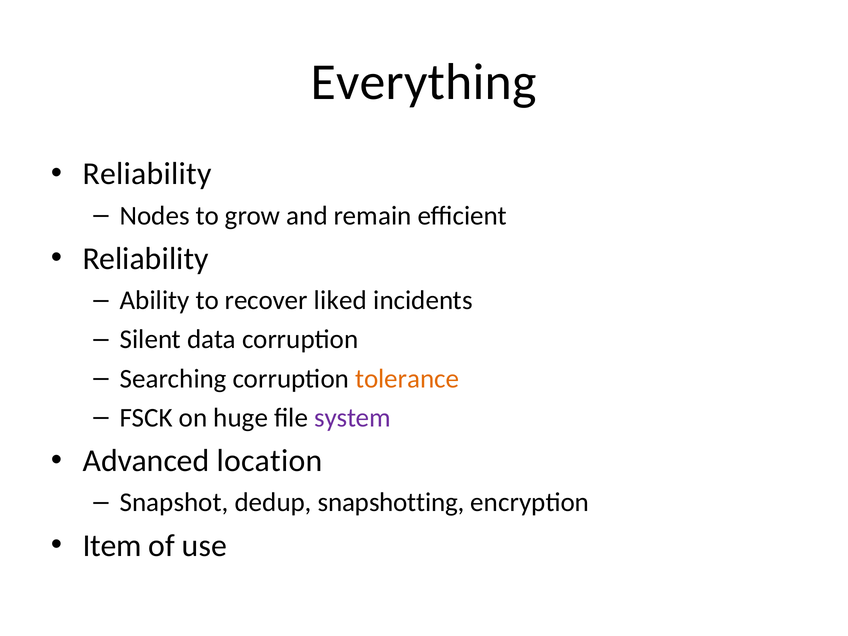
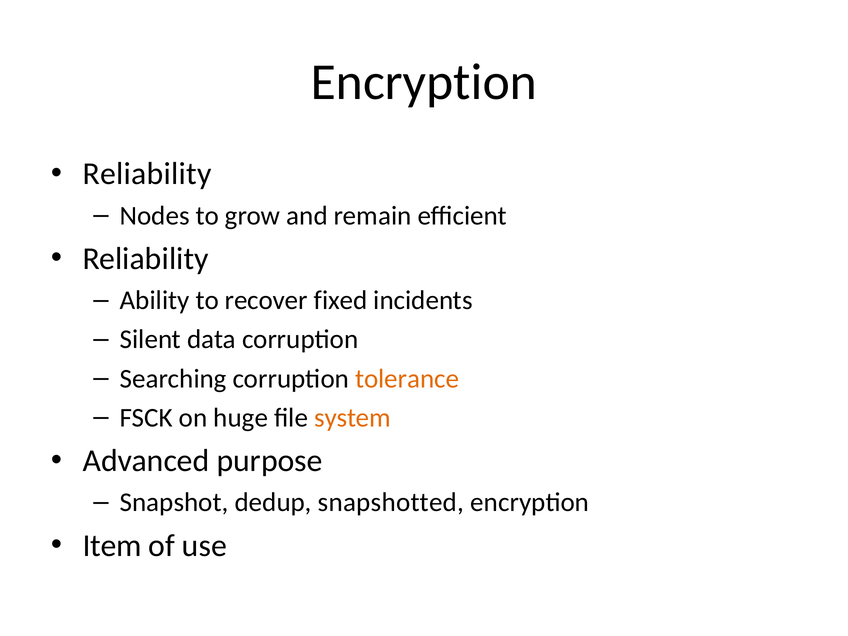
Everything: Everything -> Encryption (424, 82)
liked: liked -> fixed (341, 300)
system colour: purple -> orange (352, 418)
location: location -> purpose (270, 461)
snapshotting: snapshotting -> snapshotted (391, 503)
